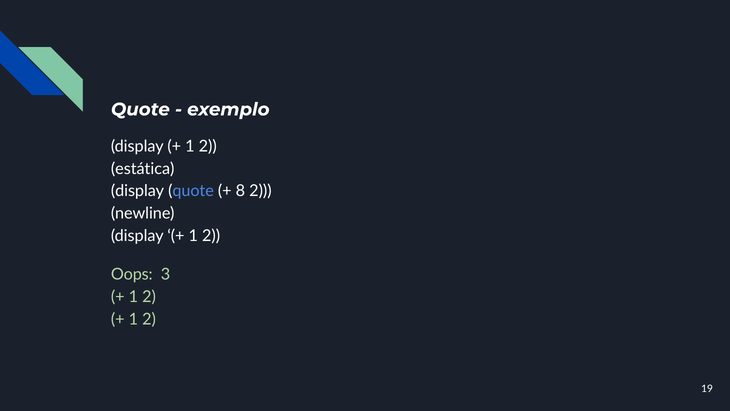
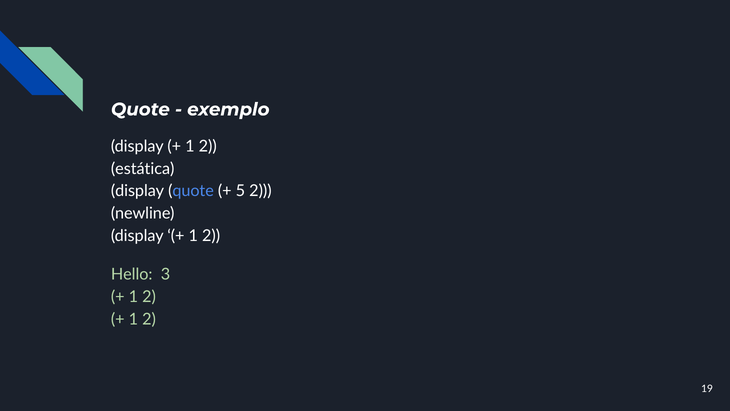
8: 8 -> 5 (240, 191)
Oops: Oops -> Hello (132, 274)
